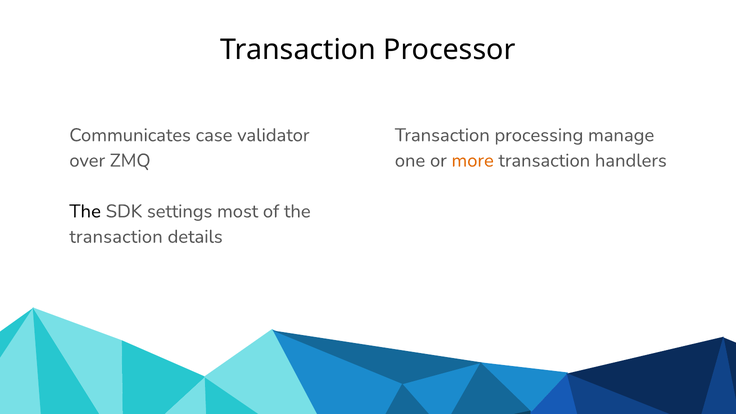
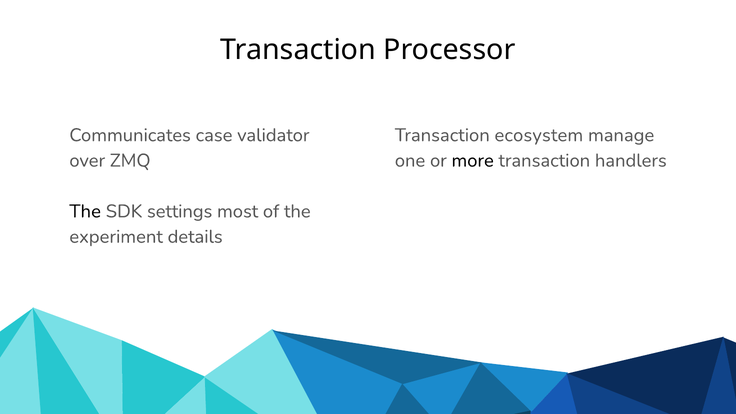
processing: processing -> ecosystem (539, 135)
more colour: orange -> black (473, 161)
transaction: transaction -> experiment (116, 237)
